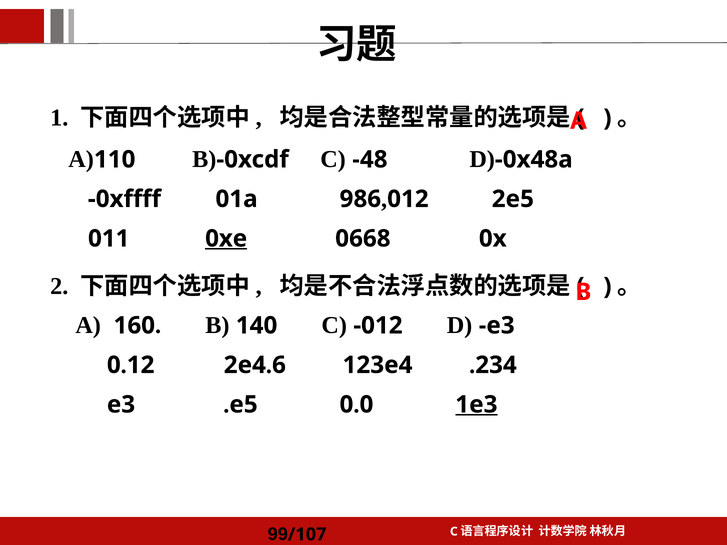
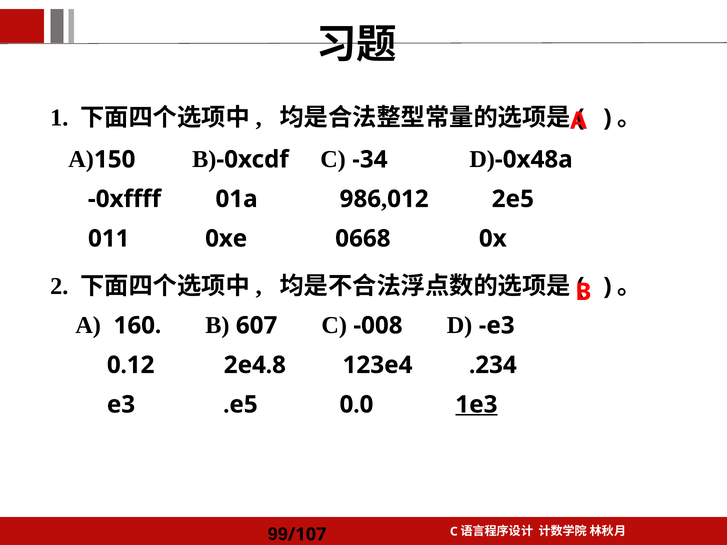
110: 110 -> 150 (115, 160)
-48: -48 -> -34 (370, 160)
0xe underline: present -> none (226, 239)
140: 140 -> 607 (257, 326)
-012: -012 -> -008 (378, 326)
6: 6 -> 8 (279, 365)
